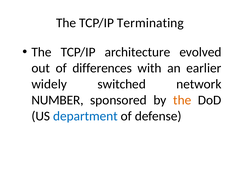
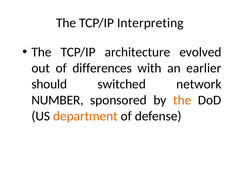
Terminating: Terminating -> Interpreting (150, 23)
widely: widely -> should (49, 84)
department colour: blue -> orange (85, 116)
